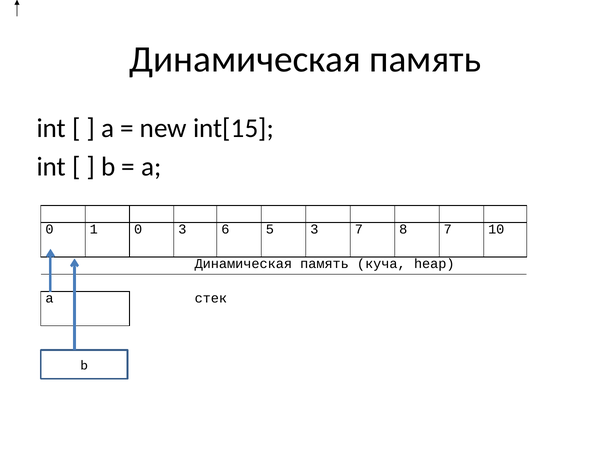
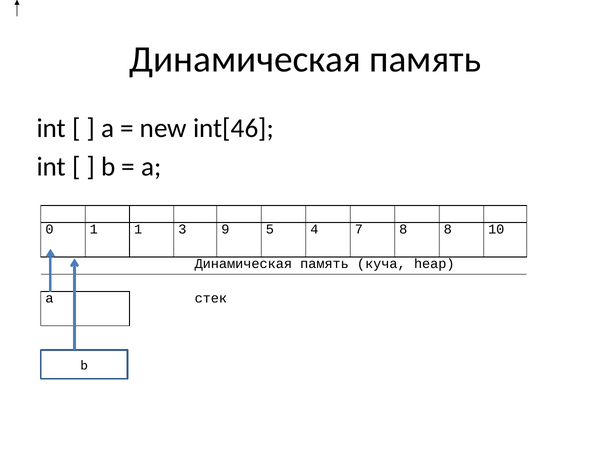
int[15: int[15 -> int[46 (233, 128)
1 0: 0 -> 1 (138, 229)
6: 6 -> 9 (225, 229)
5 3: 3 -> 4 (314, 229)
8 7: 7 -> 8 (448, 229)
